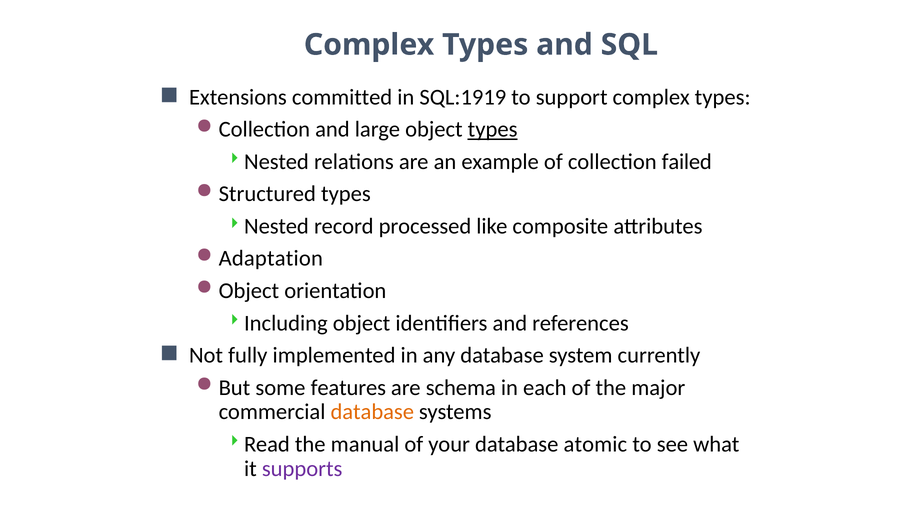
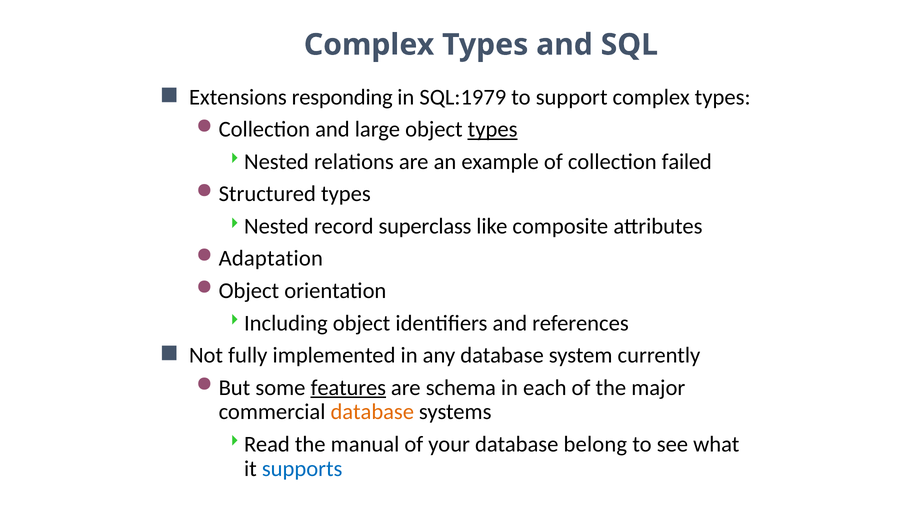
committed: committed -> responding (342, 97)
SQL:1919: SQL:1919 -> SQL:1979 (463, 97)
processed: processed -> superclass (425, 226)
features underline: none -> present (348, 388)
atomic: atomic -> belong (595, 445)
supports colour: purple -> blue (302, 469)
